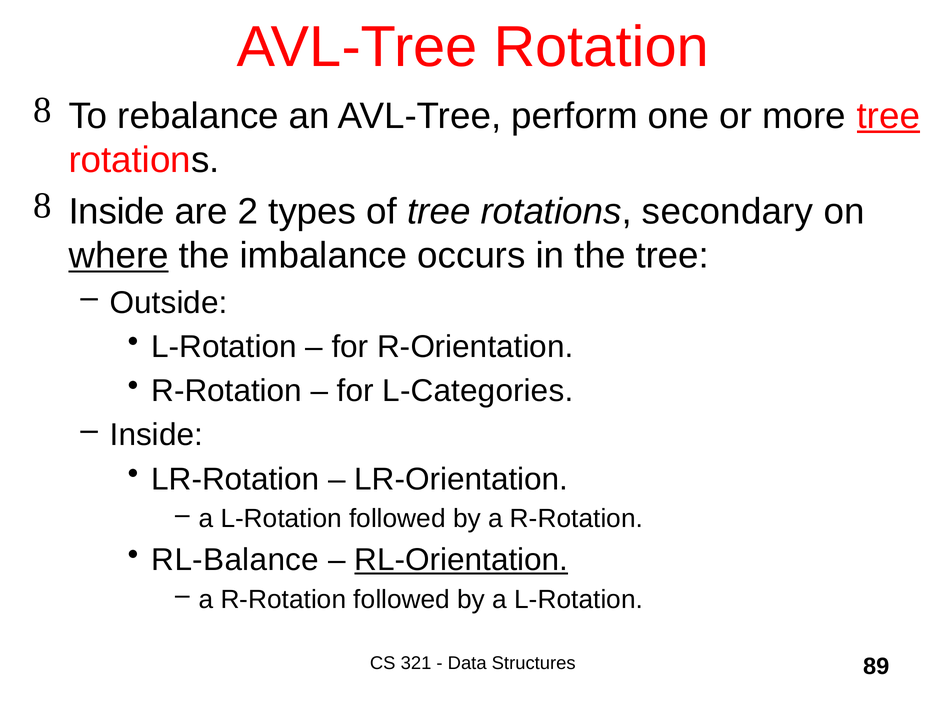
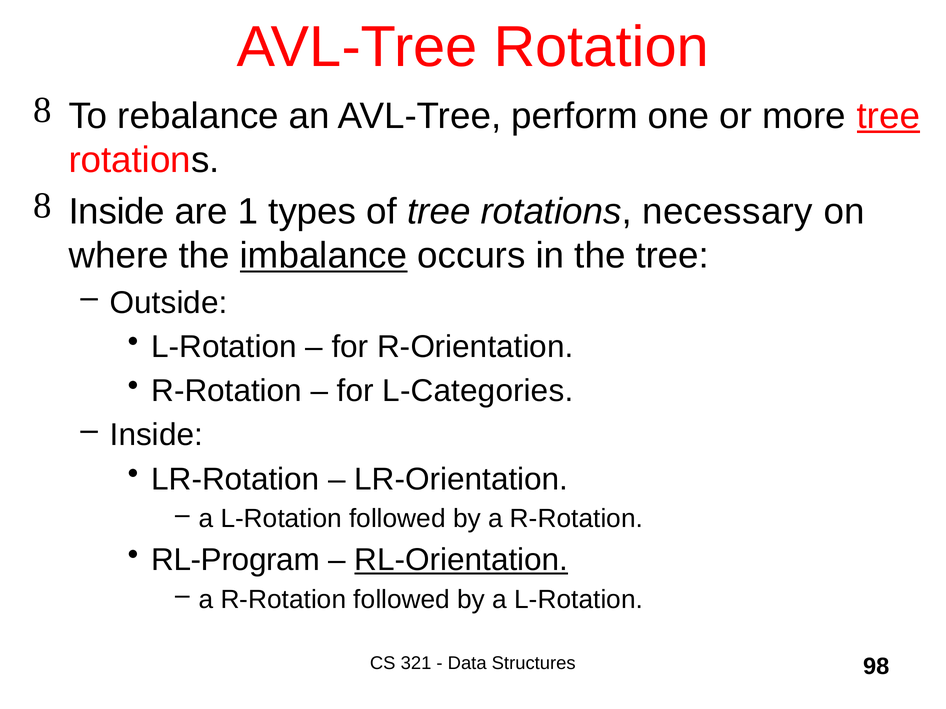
2: 2 -> 1 (248, 212)
secondary: secondary -> necessary (728, 212)
where underline: present -> none (119, 256)
imbalance underline: none -> present (324, 256)
RL-Balance: RL-Balance -> RL-Program (236, 560)
89: 89 -> 98 (876, 667)
